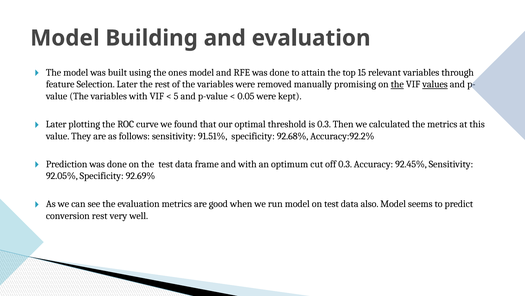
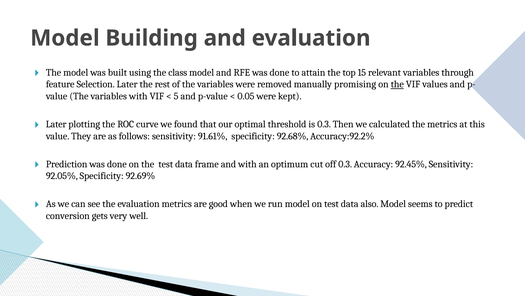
ones: ones -> class (178, 72)
values underline: present -> none (435, 84)
91.51%: 91.51% -> 91.61% (213, 136)
conversion rest: rest -> gets (100, 215)
